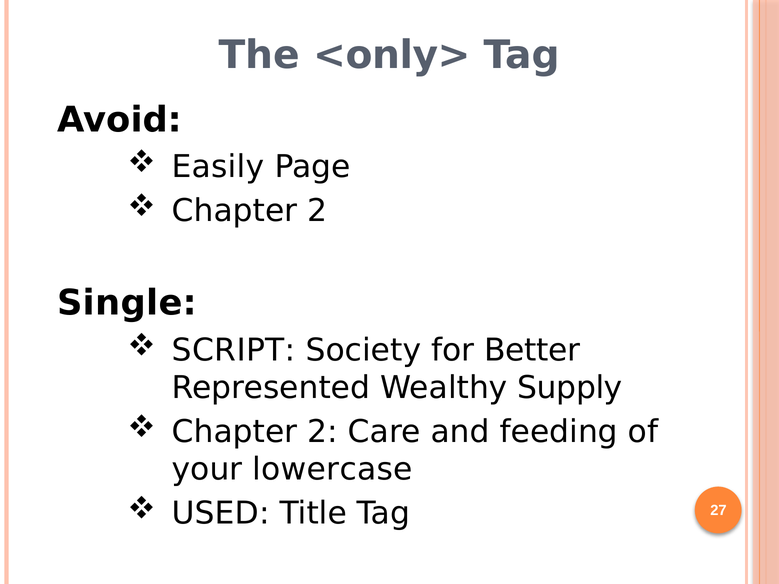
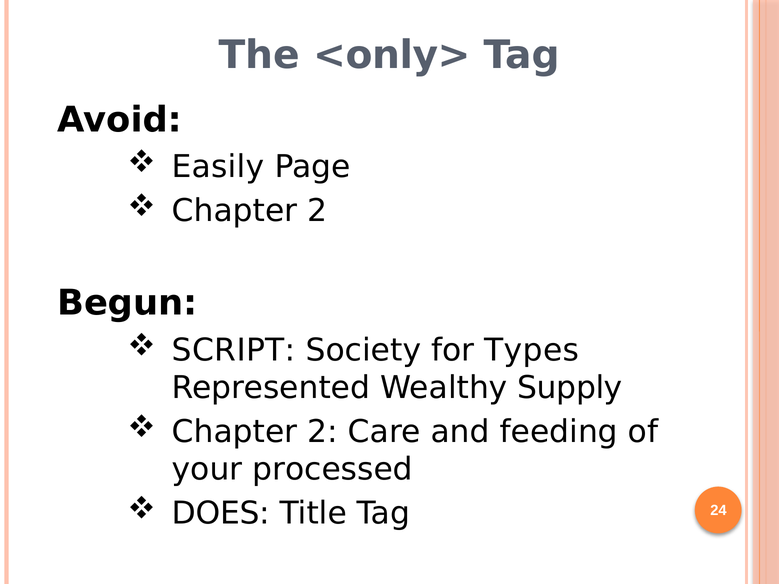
Single: Single -> Begun (127, 303)
Better: Better -> Types (532, 350)
lowercase: lowercase -> processed (333, 470)
USED: USED -> DOES (221, 514)
27: 27 -> 24 (718, 511)
